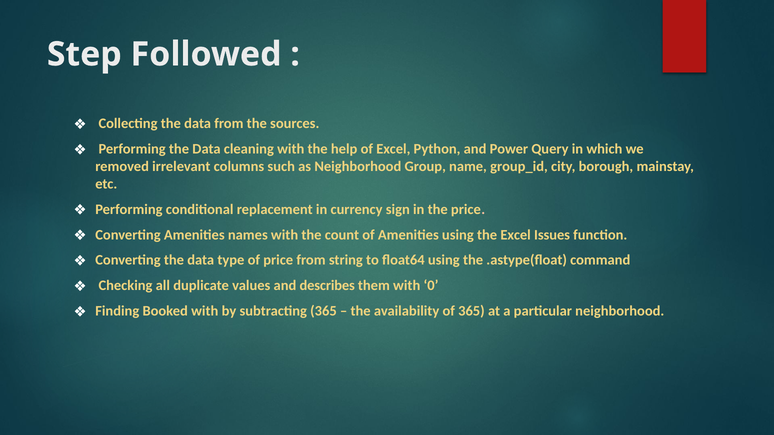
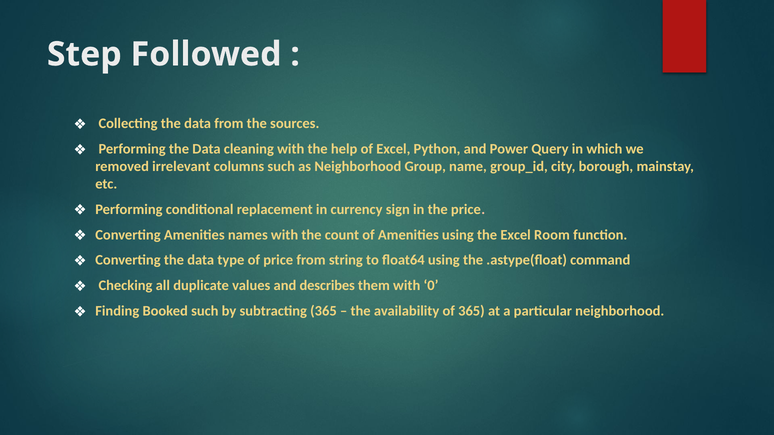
Issues: Issues -> Room (552, 235)
Booked with: with -> such (205, 311)
